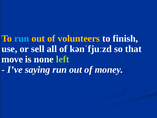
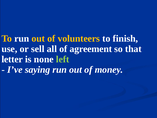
run colour: light blue -> white (22, 38)
kənˈfjuːzd: kənˈfjuːzd -> agreement (91, 49)
move: move -> letter (12, 59)
